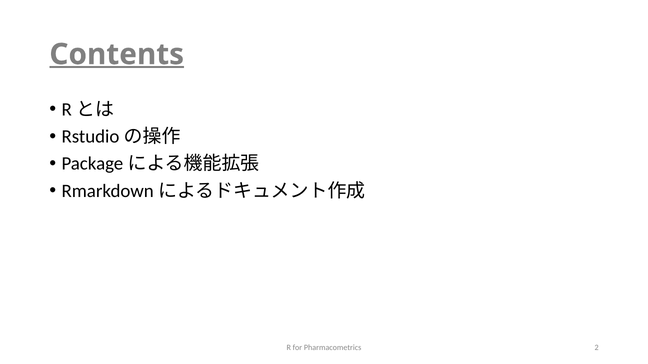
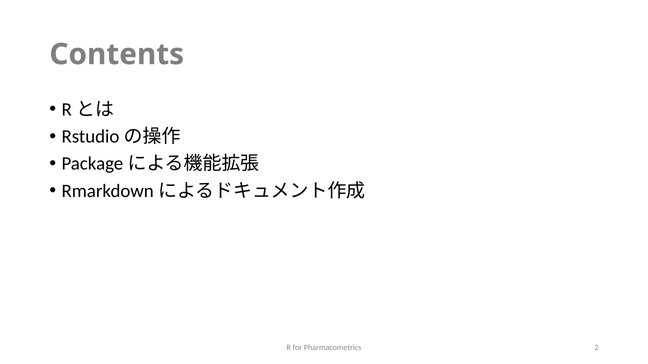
Contents underline: present -> none (117, 54)
